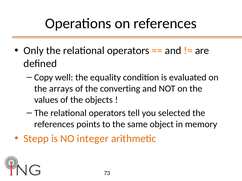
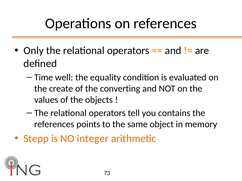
Copy: Copy -> Time (44, 78)
arrays: arrays -> create (61, 89)
selected: selected -> contains (174, 113)
